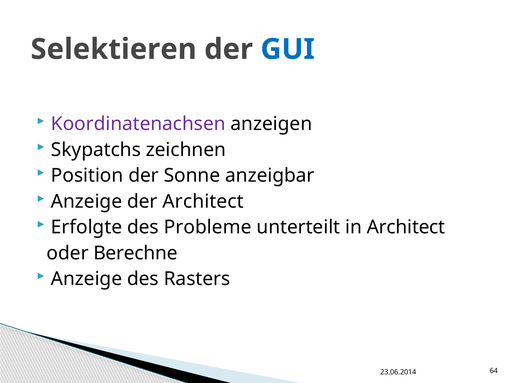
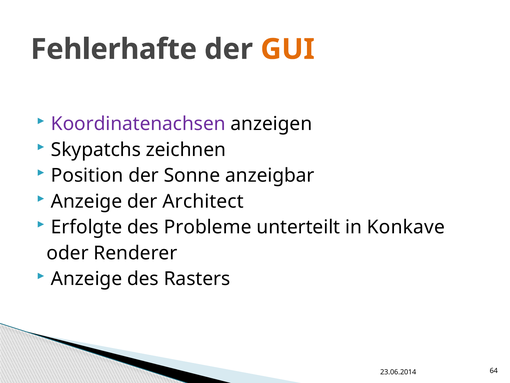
Selektieren: Selektieren -> Fehlerhafte (114, 49)
GUI colour: blue -> orange (288, 49)
in Architect: Architect -> Konkave (406, 227)
Berechne: Berechne -> Renderer (135, 253)
